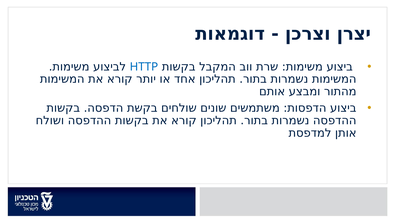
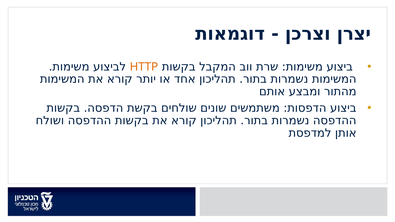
HTTP colour: blue -> orange (144, 67)
